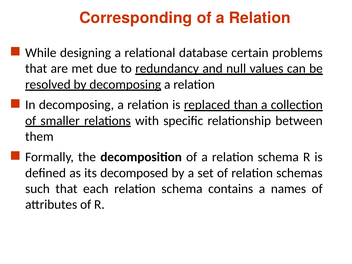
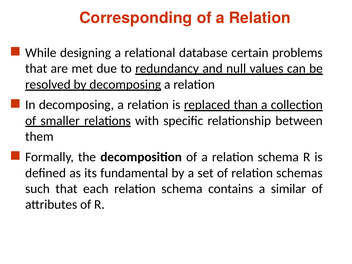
decomposed: decomposed -> fundamental (134, 173)
names: names -> similar (288, 189)
